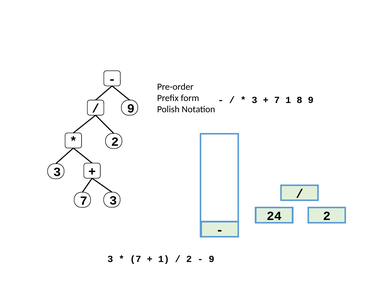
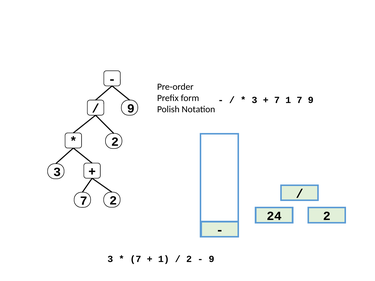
1 8: 8 -> 7 (299, 100)
7 3: 3 -> 2 (113, 201)
